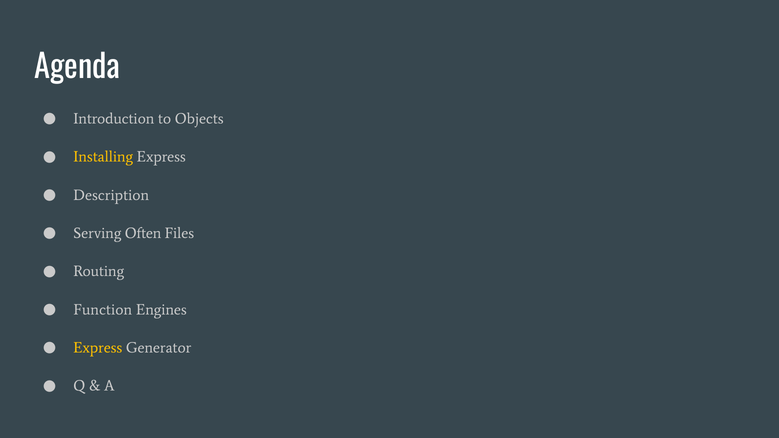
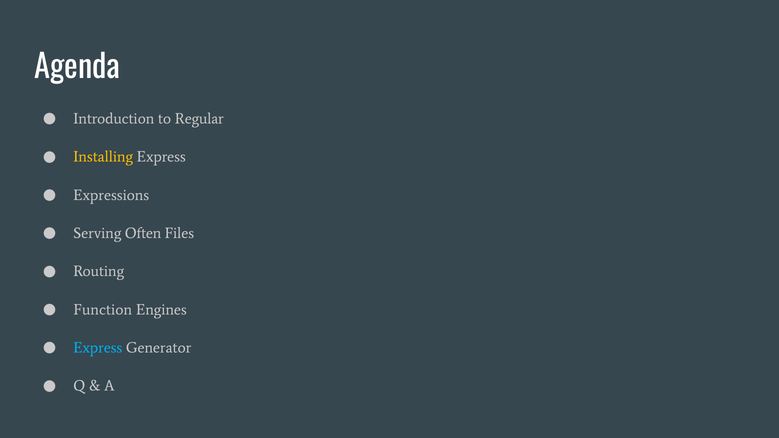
Objects: Objects -> Regular (199, 119)
Description: Description -> Expressions (111, 195)
Express colour: yellow -> light blue (98, 348)
